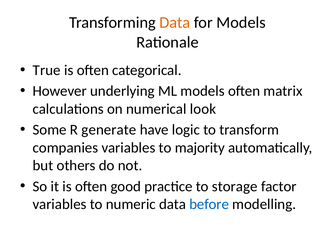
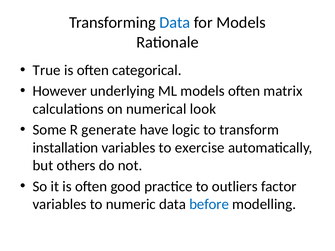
Data colour: orange -> blue (175, 23)
companies: companies -> installation (65, 148)
majority: majority -> exercise (200, 148)
storage: storage -> outliers (235, 187)
